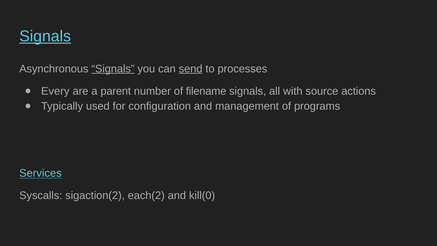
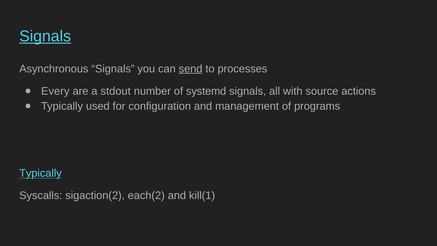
Signals underline: present -> none (113, 69)
parent: parent -> stdout (116, 91)
filename: filename -> systemd (206, 91)
Services: Services -> Typically (41, 173)
kill(0: kill(0 -> kill(1 (202, 196)
